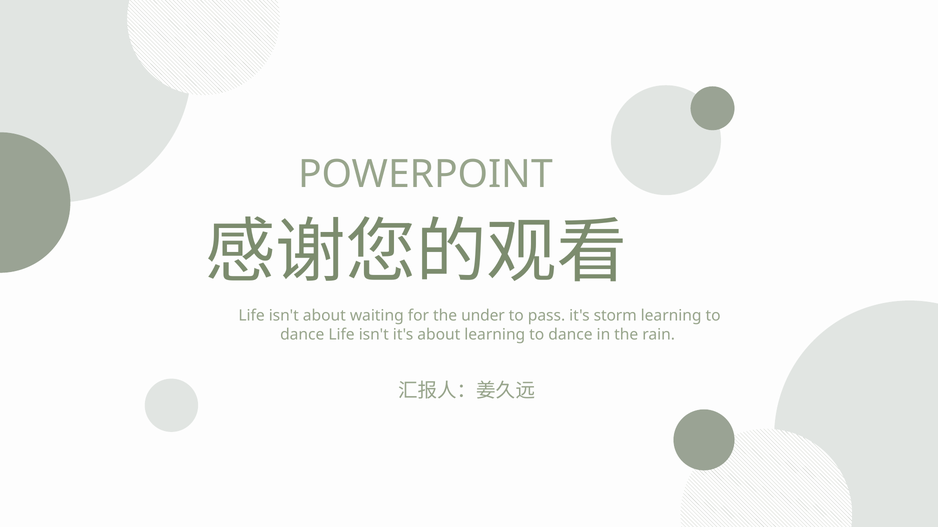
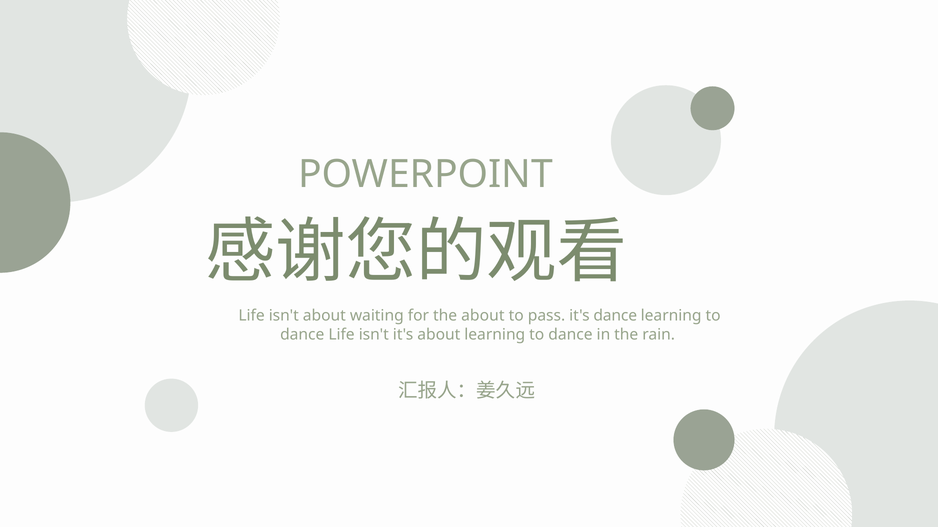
the under: under -> about (483, 316)
it's storm: storm -> dance (615, 316)
